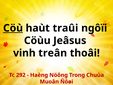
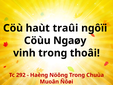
Cöù underline: present -> none (13, 28)
Jeâsus: Jeâsus -> Ngaøy (70, 40)
vinh treân: treân -> trong (53, 53)
